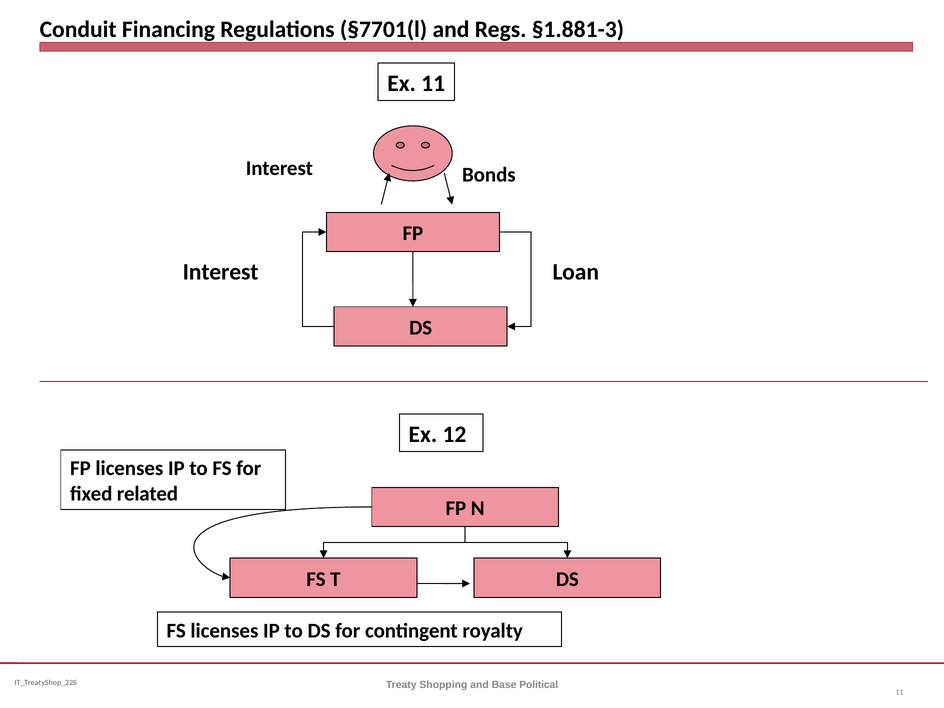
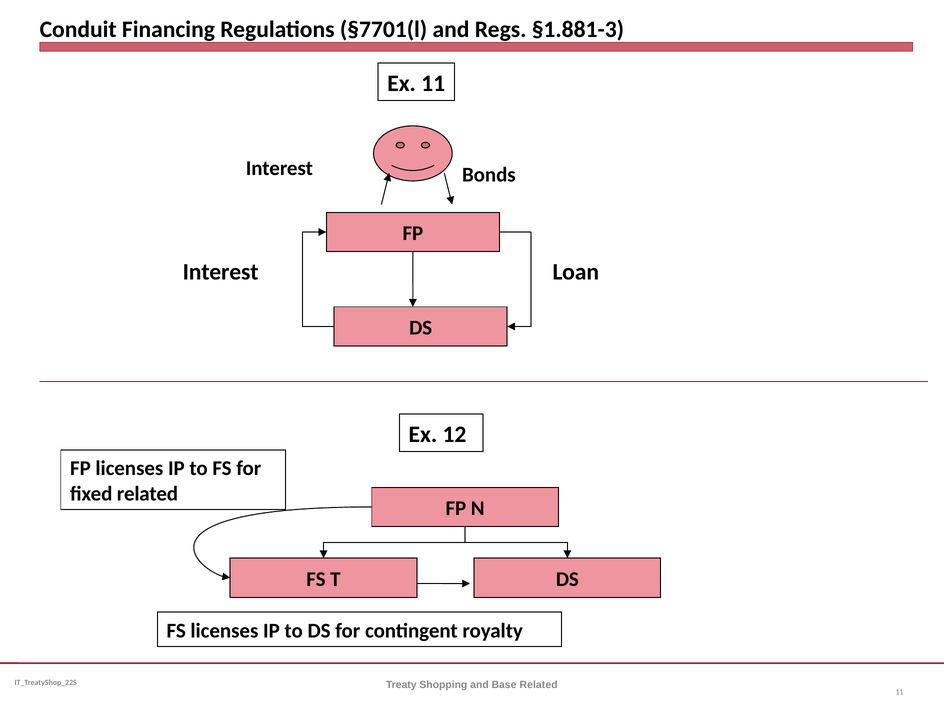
Base Political: Political -> Related (539, 685)
